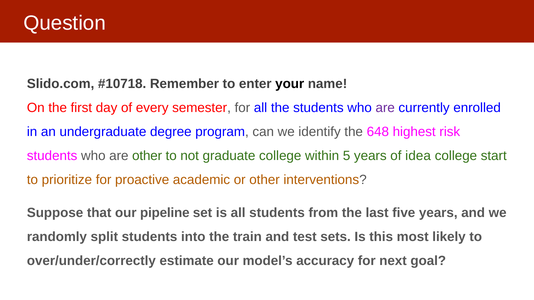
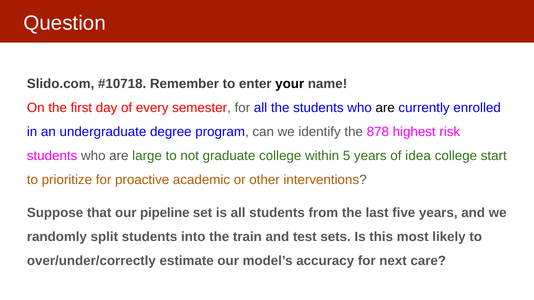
are colour: purple -> black (385, 108)
648: 648 -> 878 (378, 132)
are other: other -> large (147, 156)
goal: goal -> care (428, 261)
